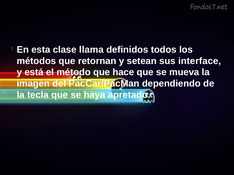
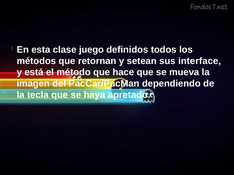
llama: llama -> juego (91, 50)
